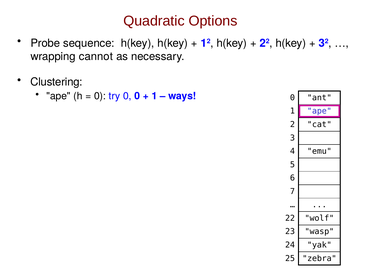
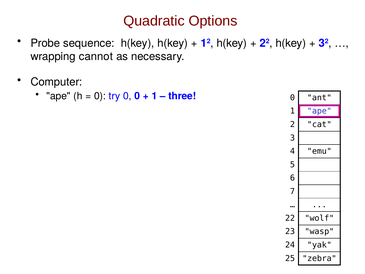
Clustering: Clustering -> Computer (56, 82)
ways: ways -> three (182, 96)
